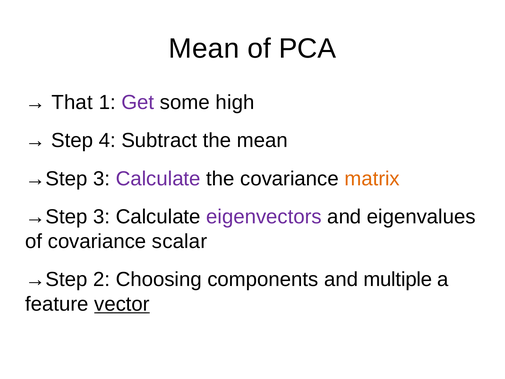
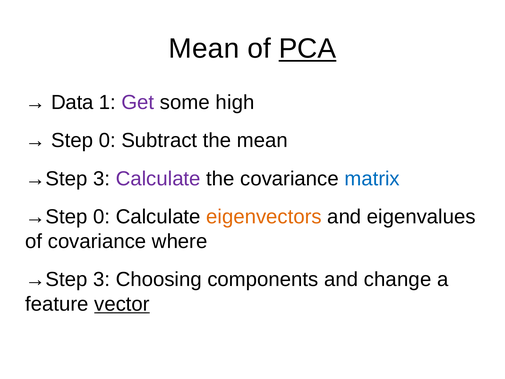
PCA underline: none -> present (307, 49)
That: That -> Data (72, 102)
Step 4: 4 -> 0 (107, 140)
matrix colour: orange -> blue (372, 179)
3: 3 -> 0 (102, 217)
eigenvectors colour: purple -> orange (264, 217)
scalar: scalar -> where (180, 241)
2: 2 -> 3 (102, 279)
multiple: multiple -> change (398, 279)
